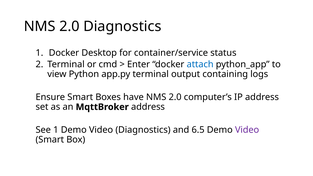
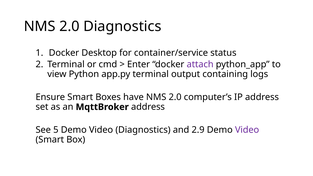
attach colour: blue -> purple (200, 64)
See 1: 1 -> 5 (56, 130)
6.5: 6.5 -> 2.9 (198, 130)
